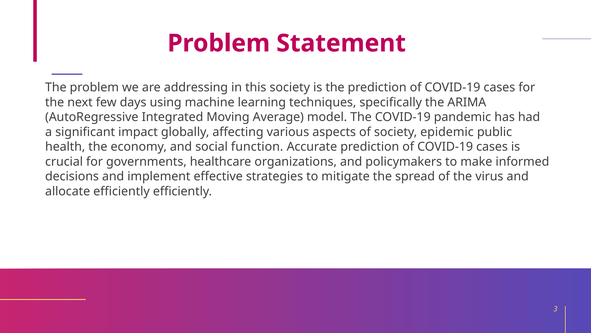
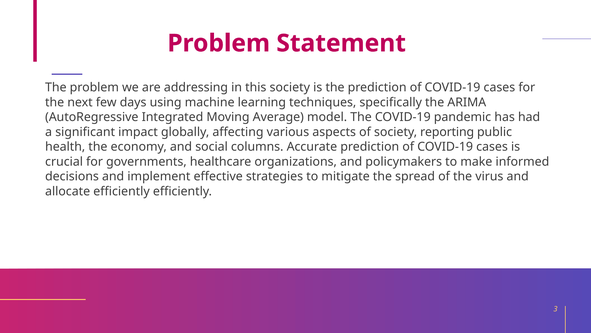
epidemic: epidemic -> reporting (447, 132)
function: function -> columns (257, 147)
